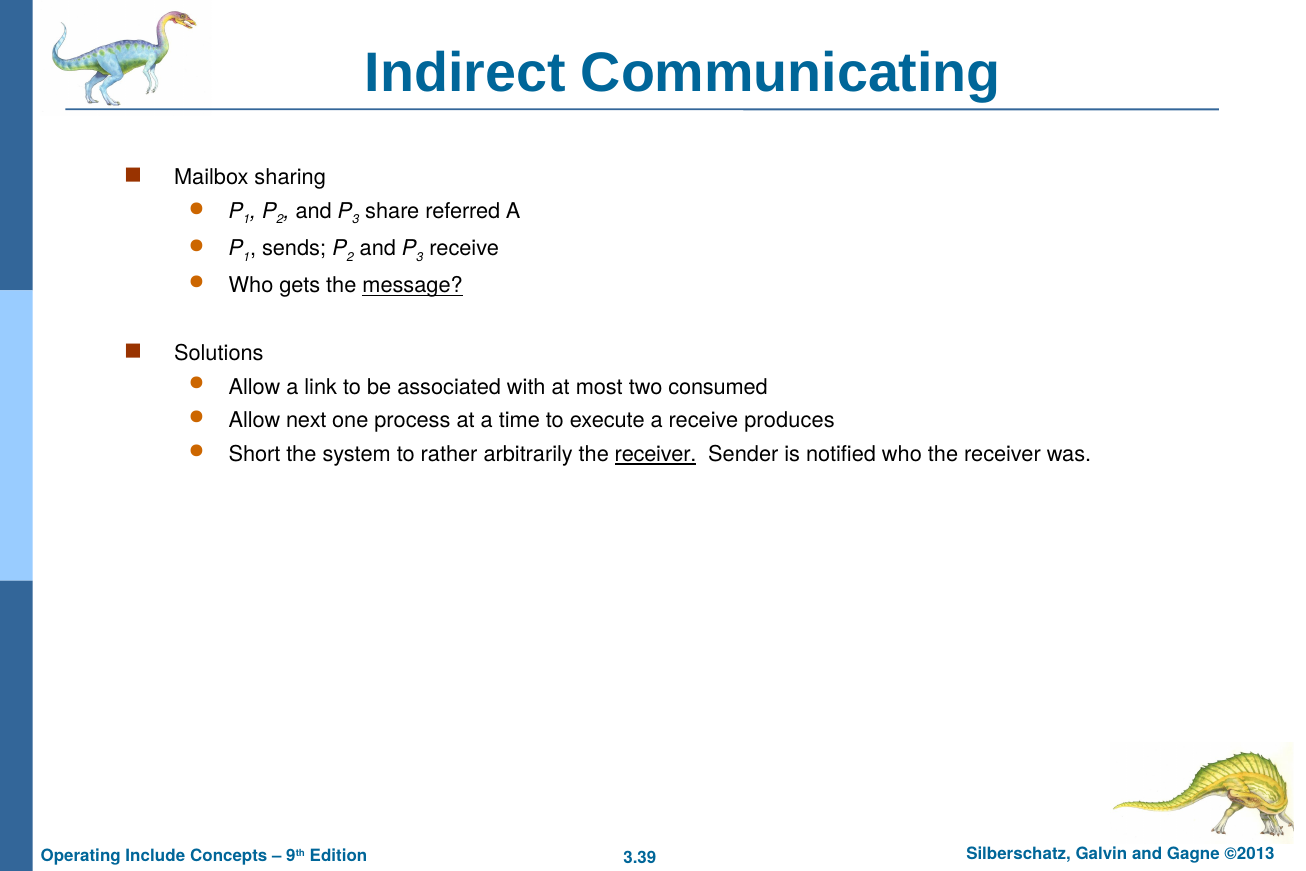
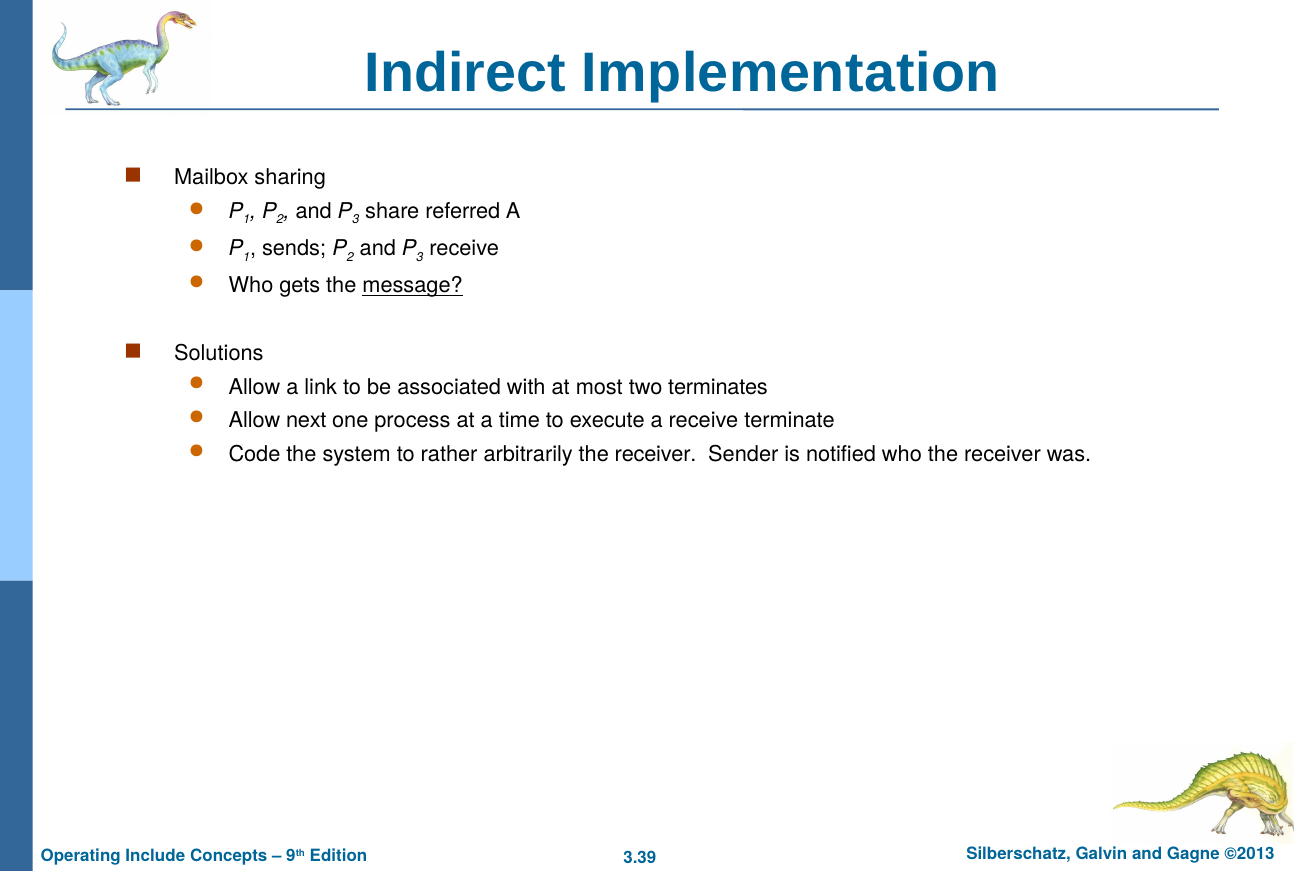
Communicating: Communicating -> Implementation (791, 73)
consumed: consumed -> terminates (718, 387)
produces: produces -> terminate (790, 421)
Short: Short -> Code (254, 454)
receiver underline: present -> none (656, 454)
